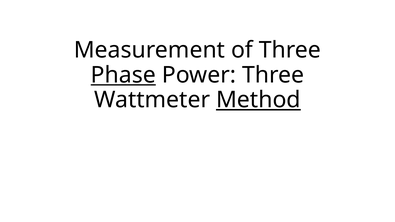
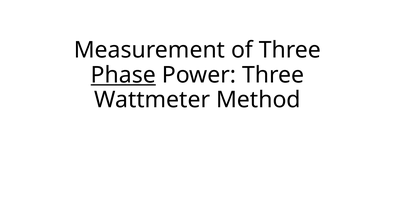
Method underline: present -> none (258, 100)
